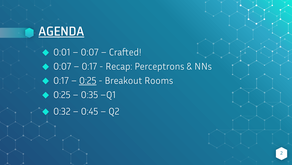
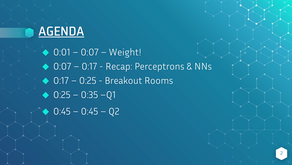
Crafted: Crafted -> Weight (125, 52)
0:25 underline: present -> none (88, 80)
0:32: 0:32 -> 0:45 (62, 111)
